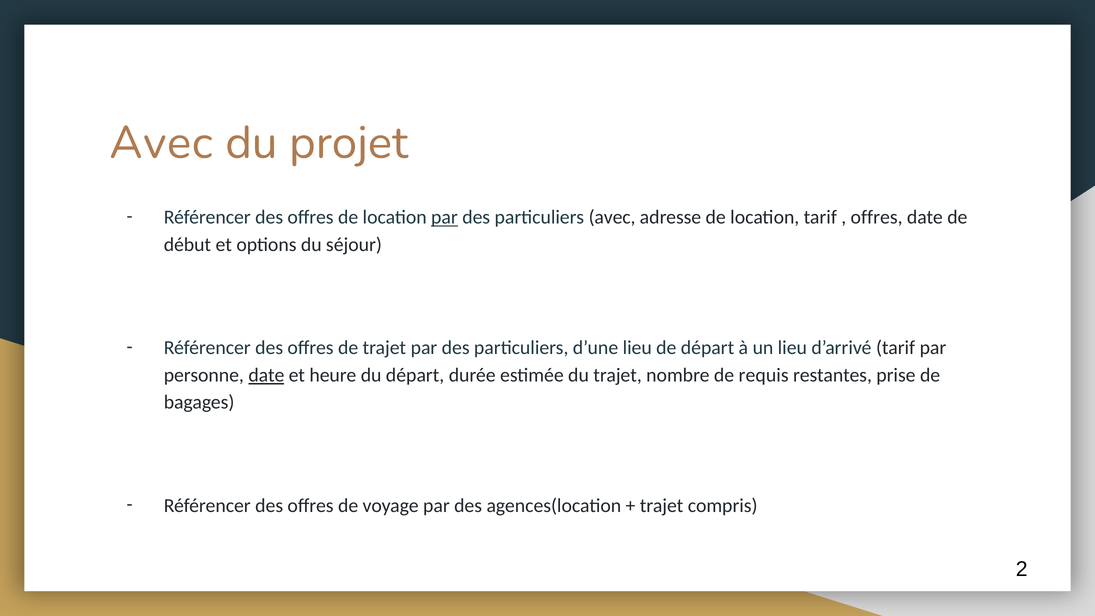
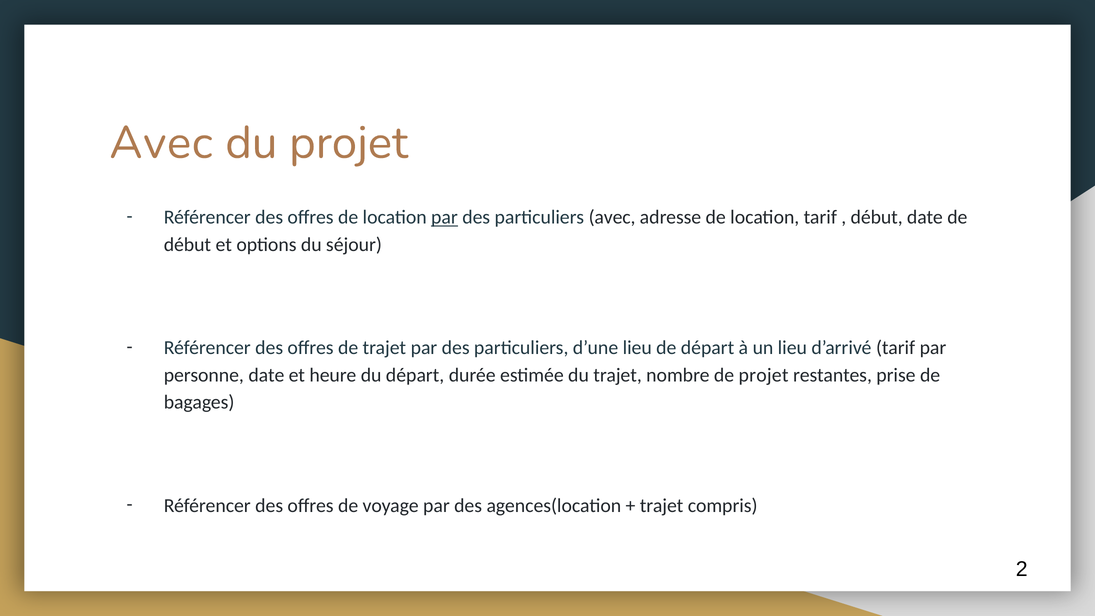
offres: offres -> début (877, 217)
date underline: present -> none (266, 375)
de requis: requis -> projet (764, 375)
